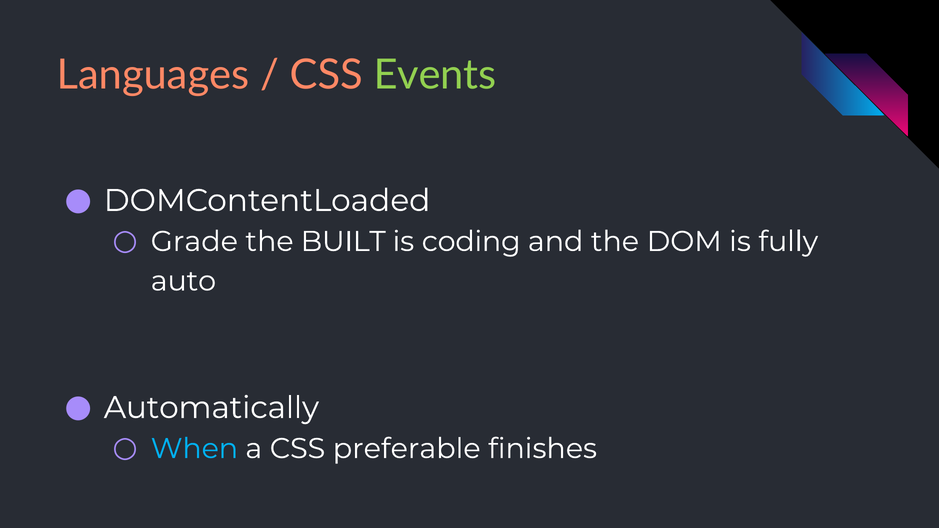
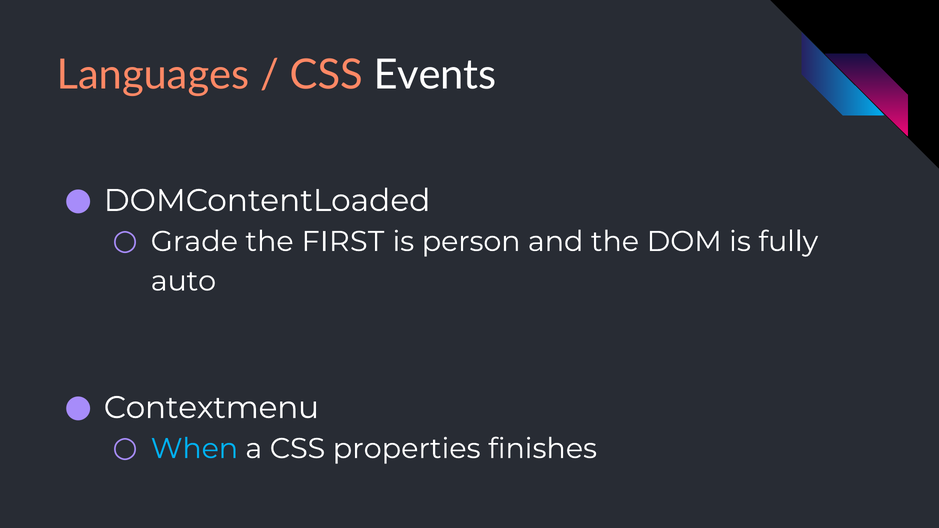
Events colour: light green -> white (435, 75)
BUILT: BUILT -> FIRST (343, 242)
coding: coding -> person (471, 242)
Automatically: Automatically -> Contextmenu (211, 408)
preferable: preferable -> properties (407, 449)
